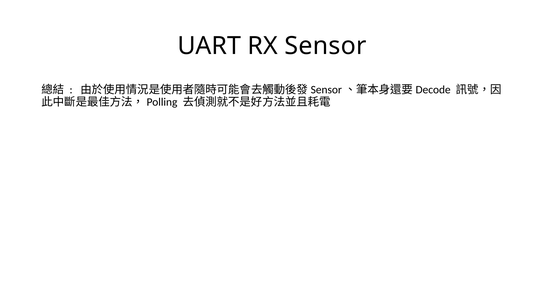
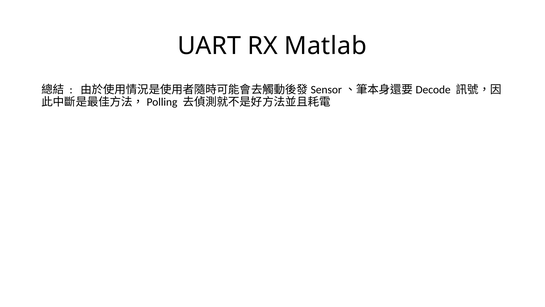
Sensor: Sensor -> Matlab (326, 46)
